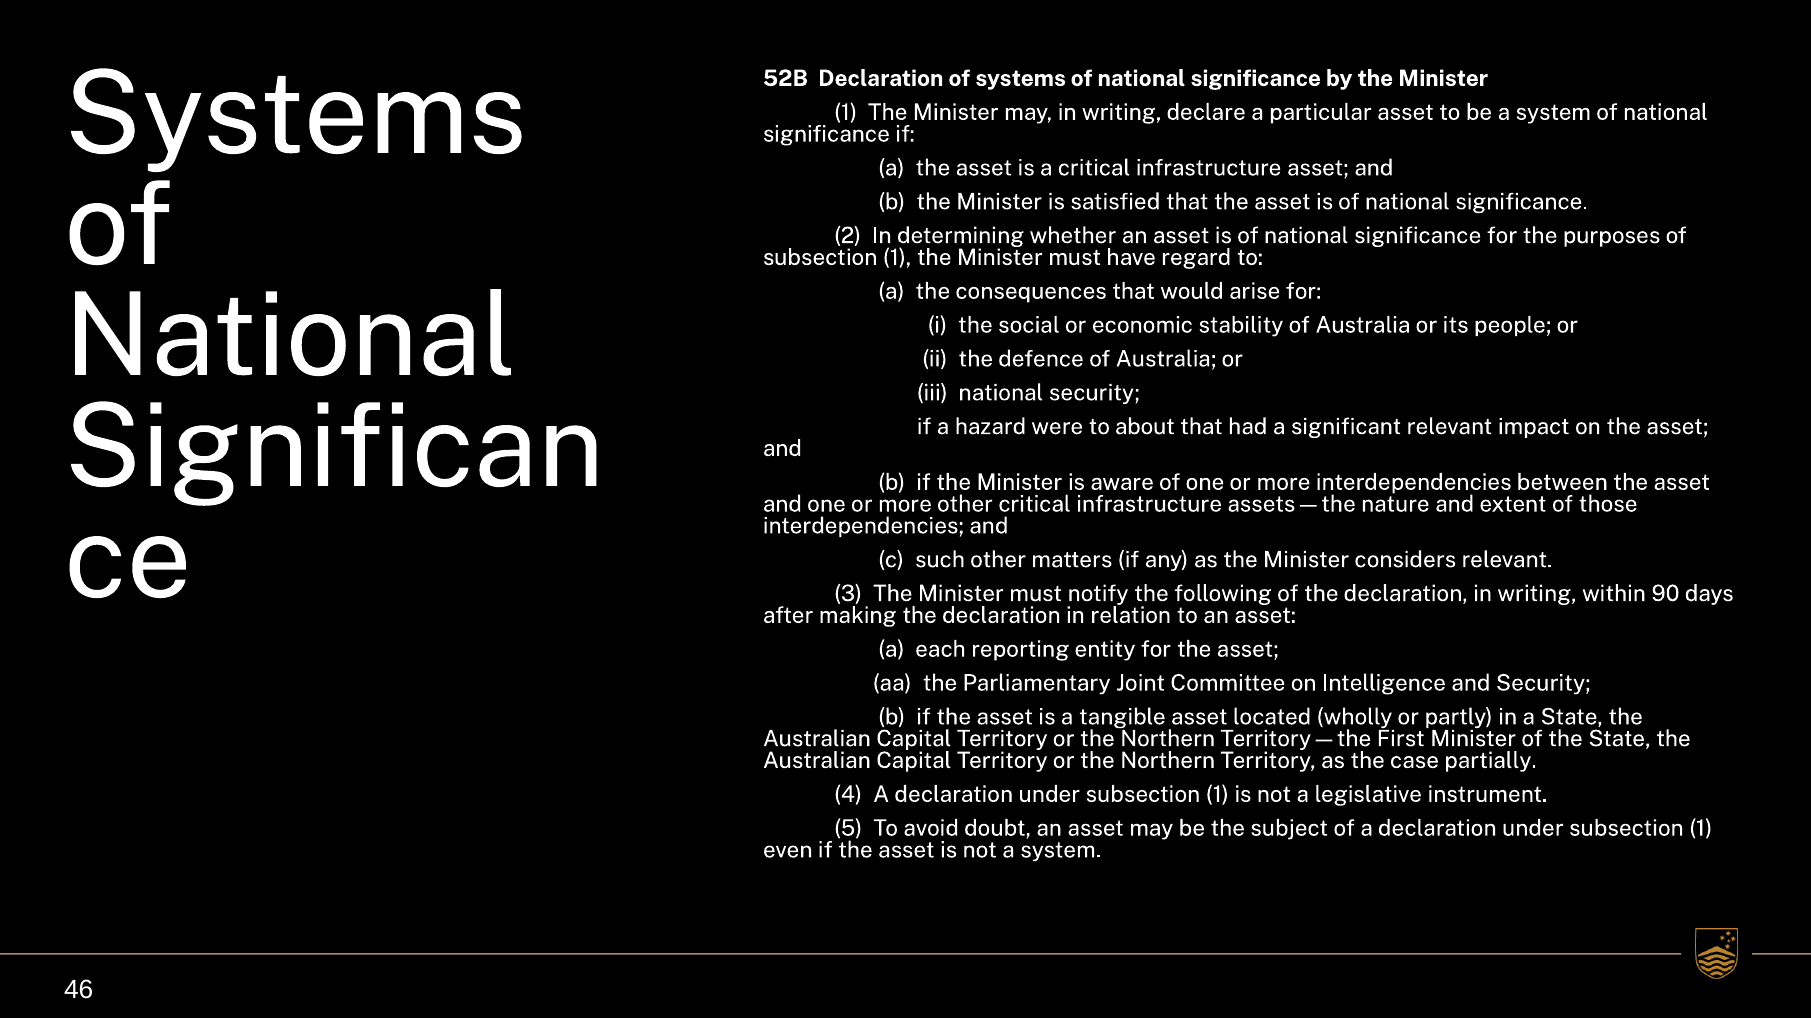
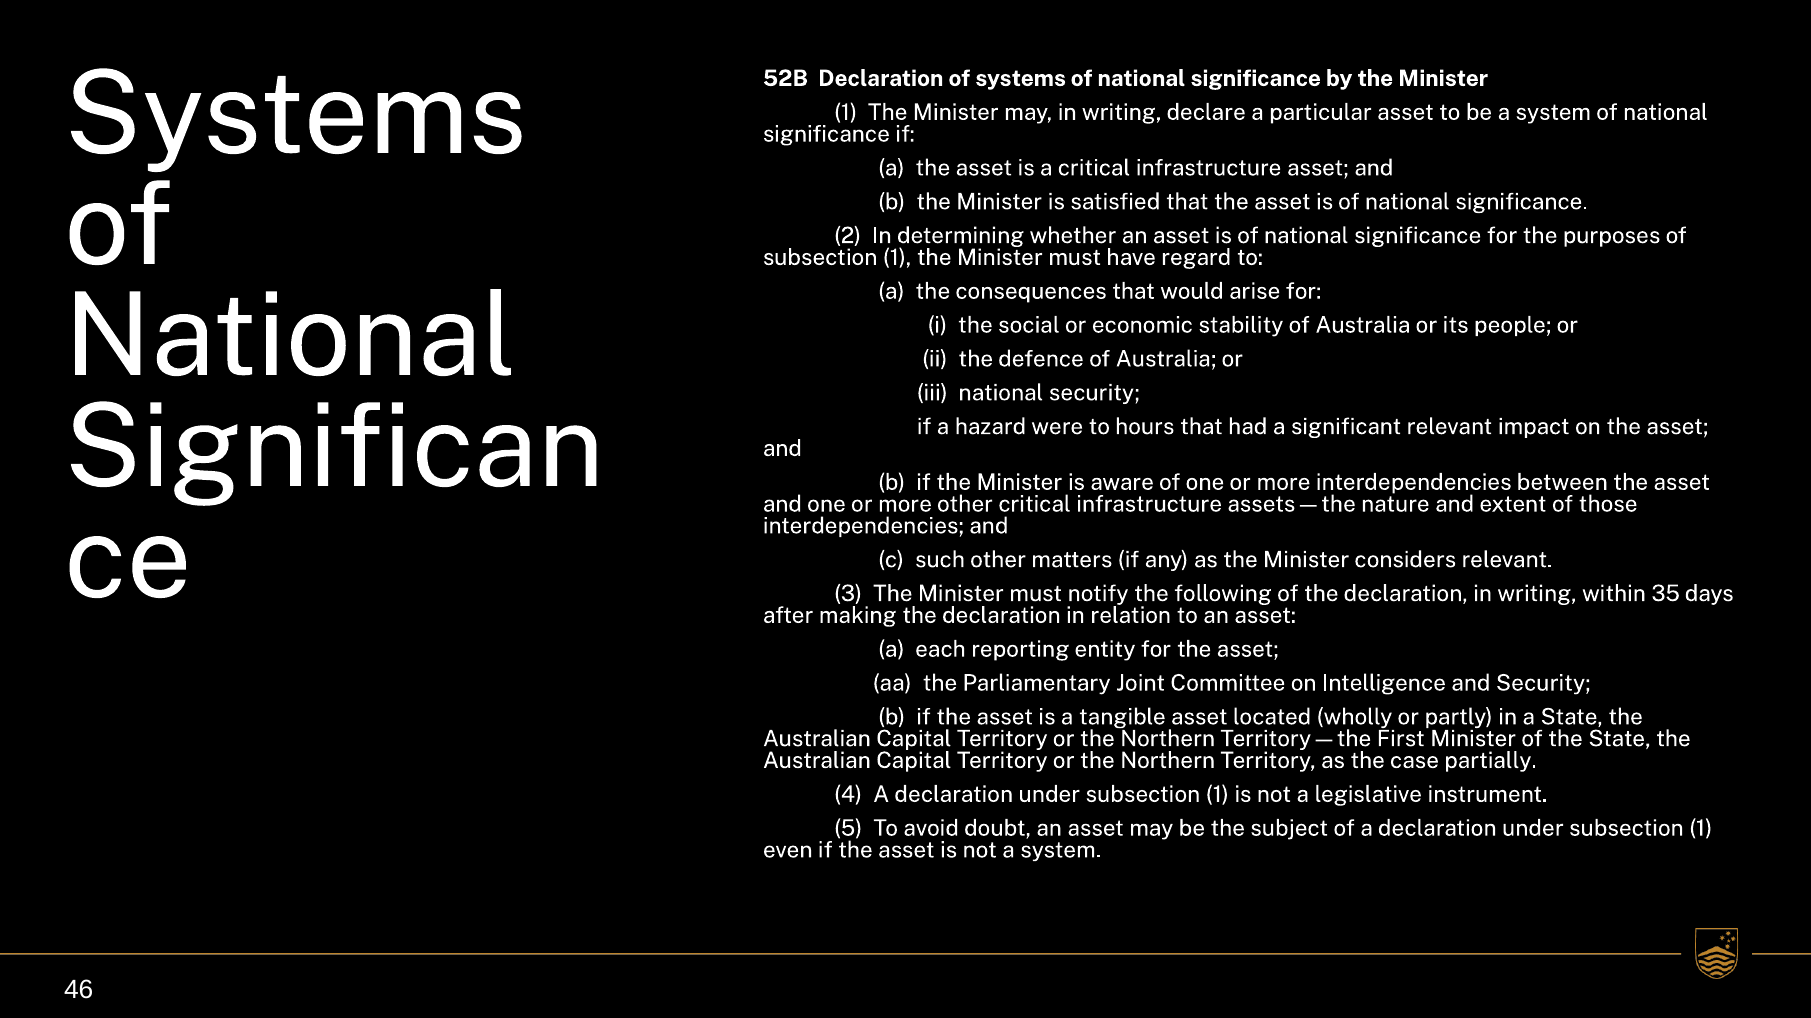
about: about -> hours (1145, 427)
90: 90 -> 35 (1666, 594)
